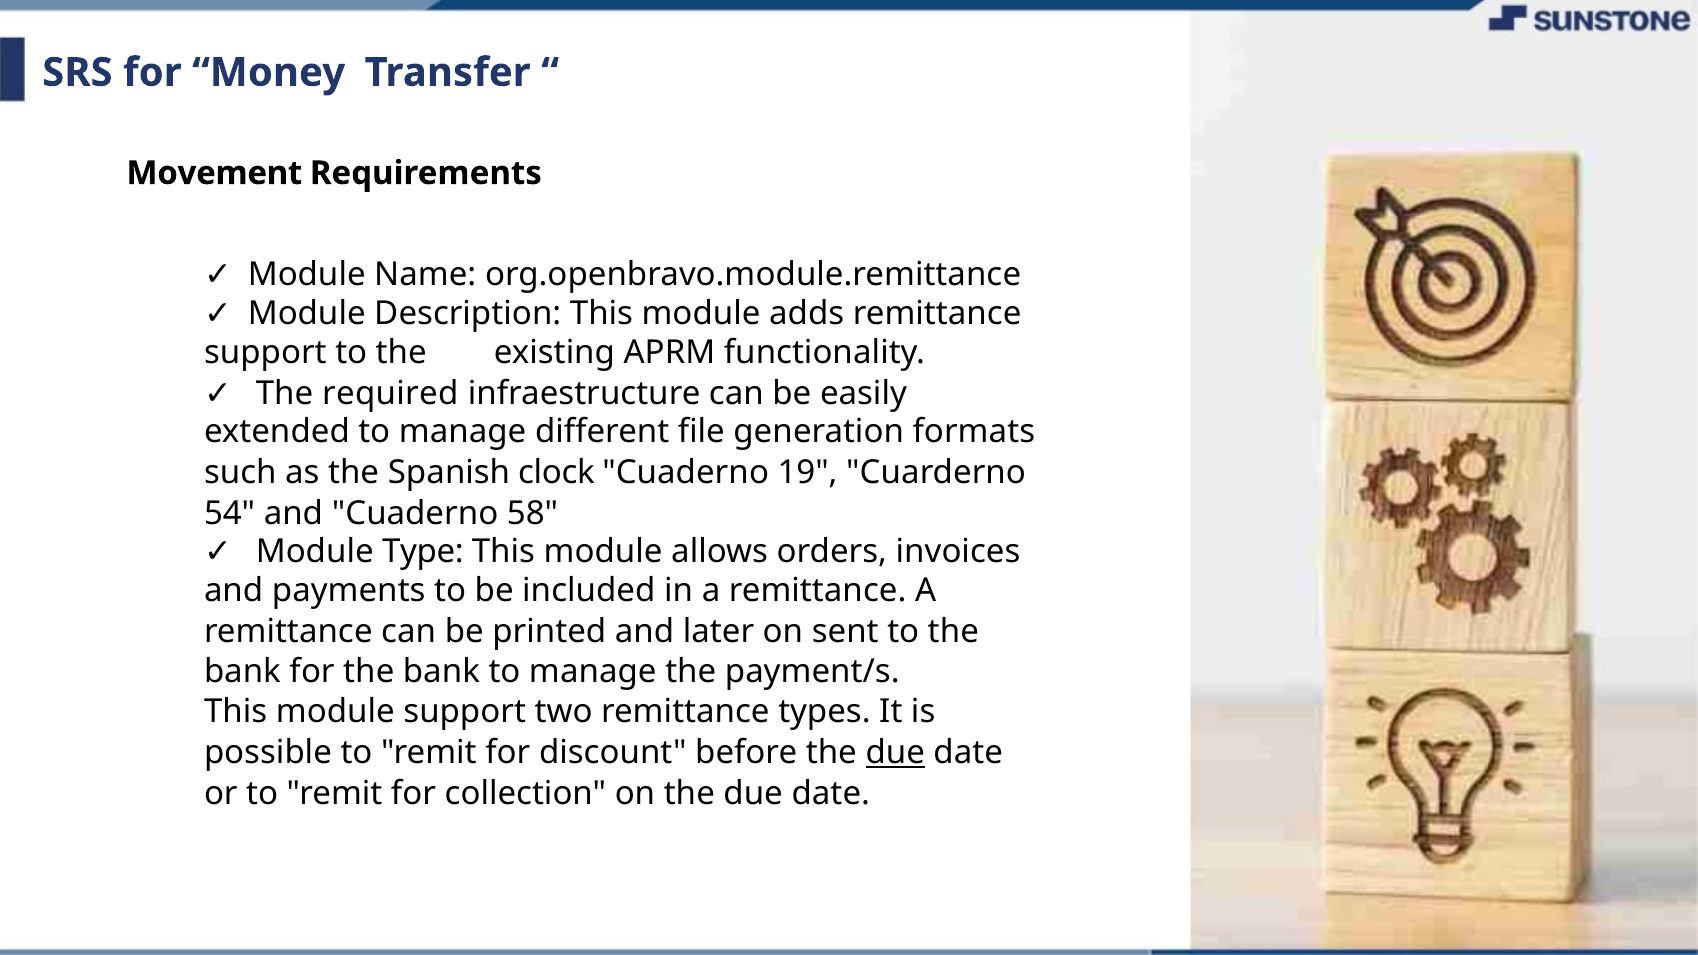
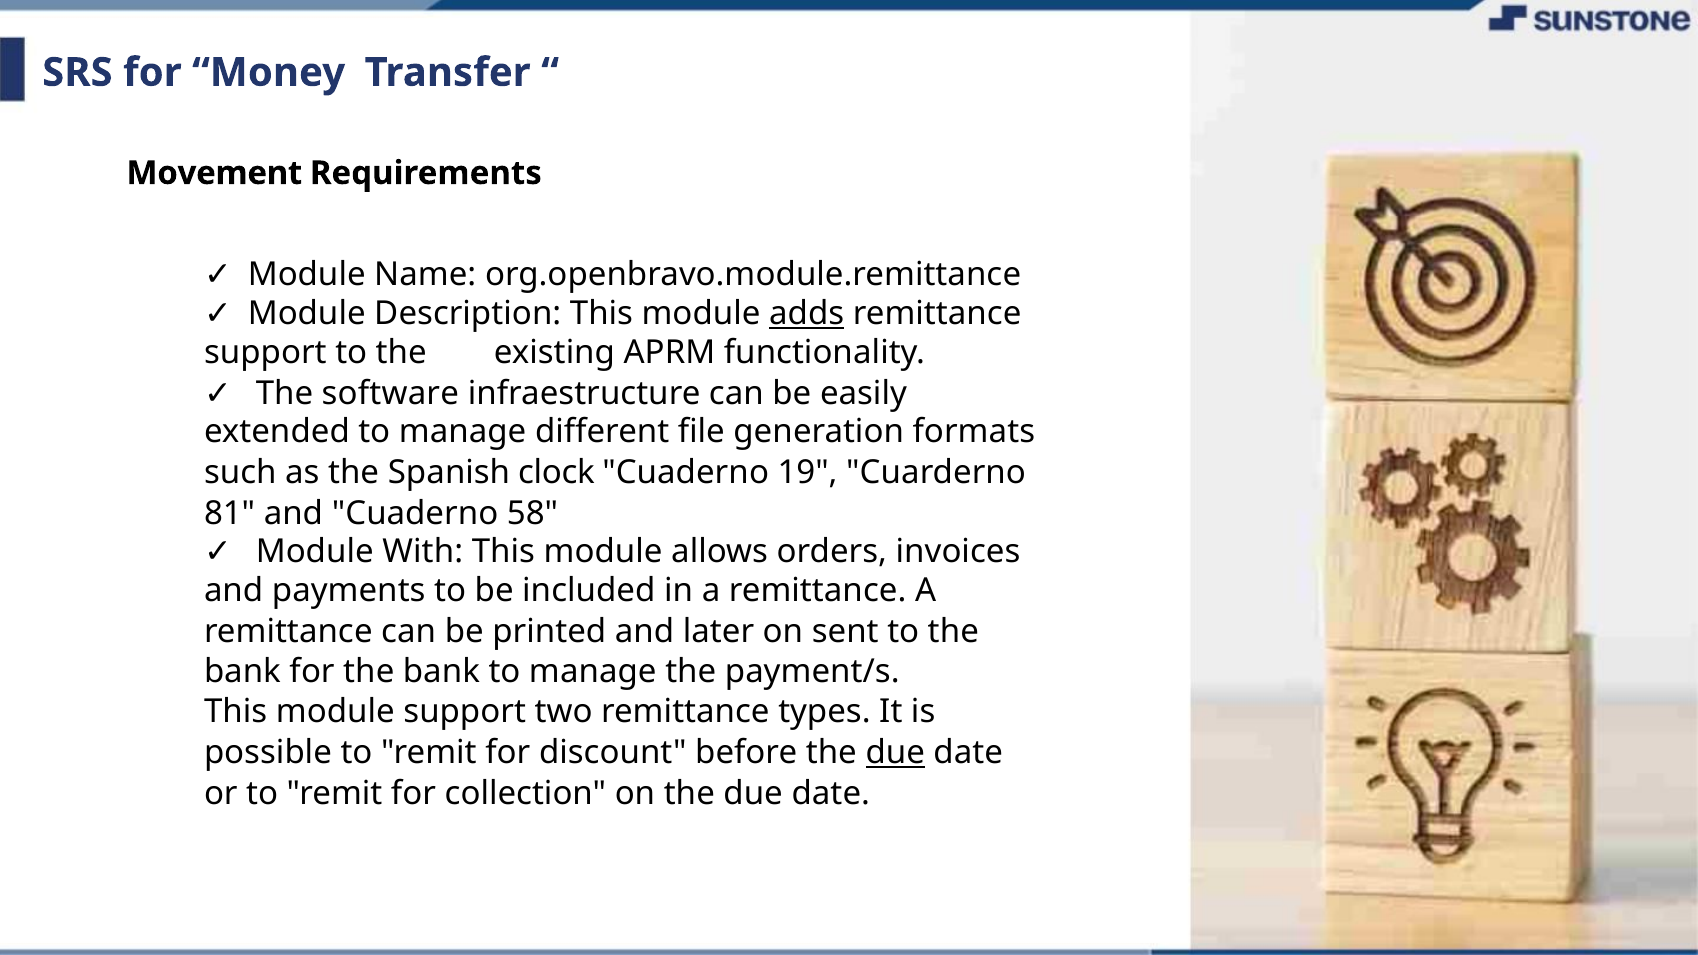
adds underline: none -> present (807, 314)
required: required -> software (390, 393)
54: 54 -> 81 (230, 514)
Type: Type -> With (423, 552)
